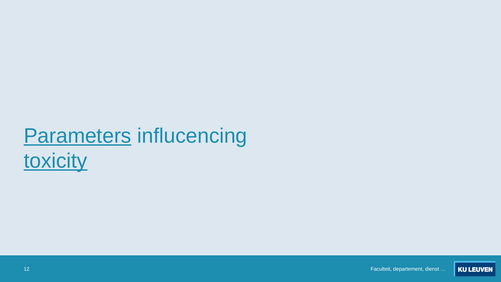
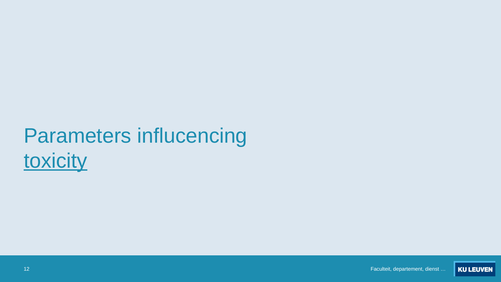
Parameters underline: present -> none (78, 136)
